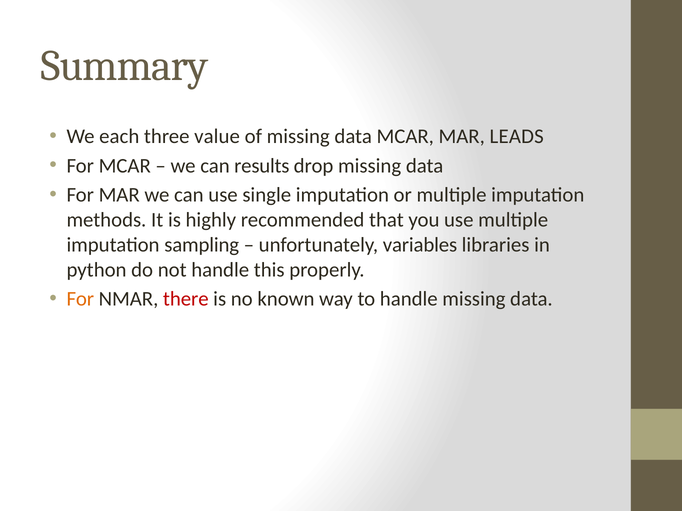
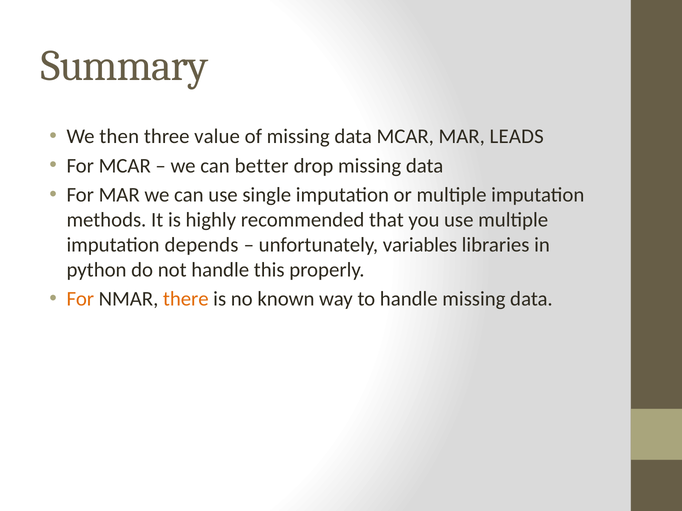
each: each -> then (119, 137)
results: results -> better (262, 166)
sampling: sampling -> depends (202, 245)
there colour: red -> orange (186, 299)
